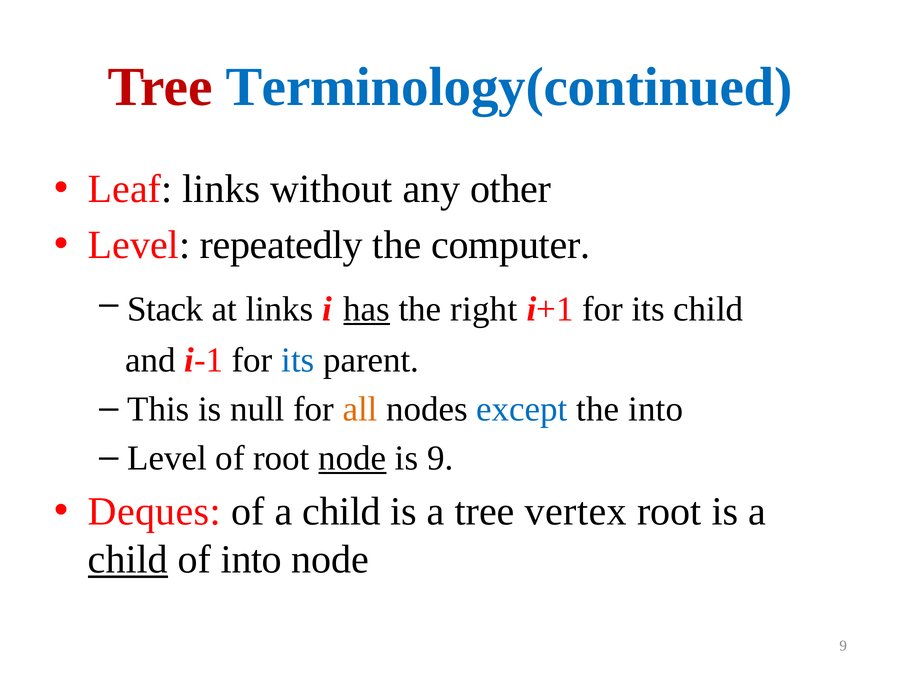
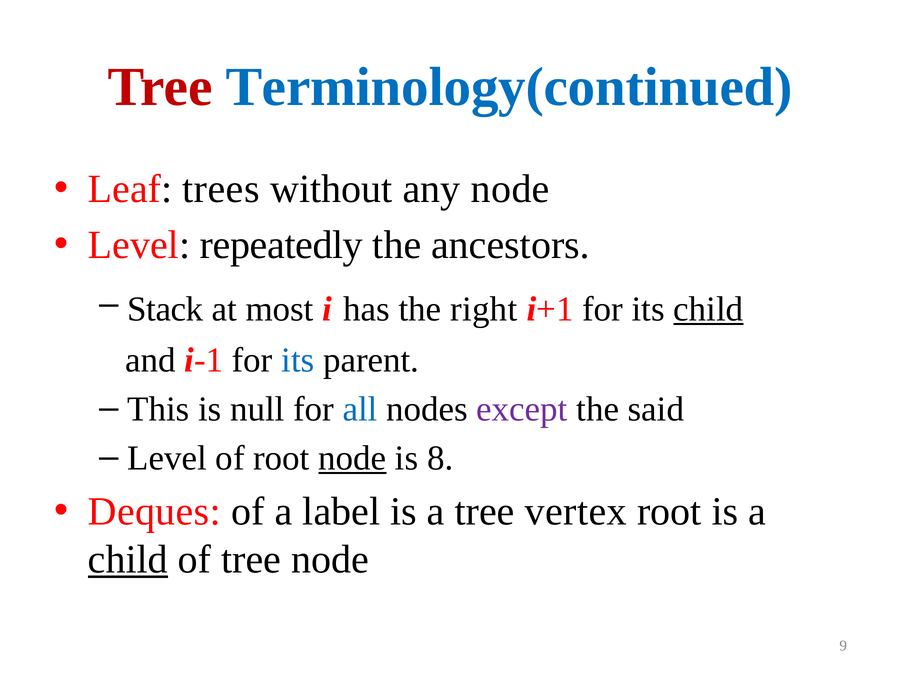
Leaf links: links -> trees (221, 189)
any other: other -> node (510, 189)
computer: computer -> ancestors (511, 245)
at links: links -> most (280, 309)
has underline: present -> none (367, 309)
child underline: none -> present (708, 309)
all colour: orange -> blue (360, 409)
except colour: blue -> purple (522, 409)
the into: into -> said (656, 409)
is 9: 9 -> 8 (440, 458)
of a child: child -> label (341, 511)
of into: into -> tree (251, 559)
